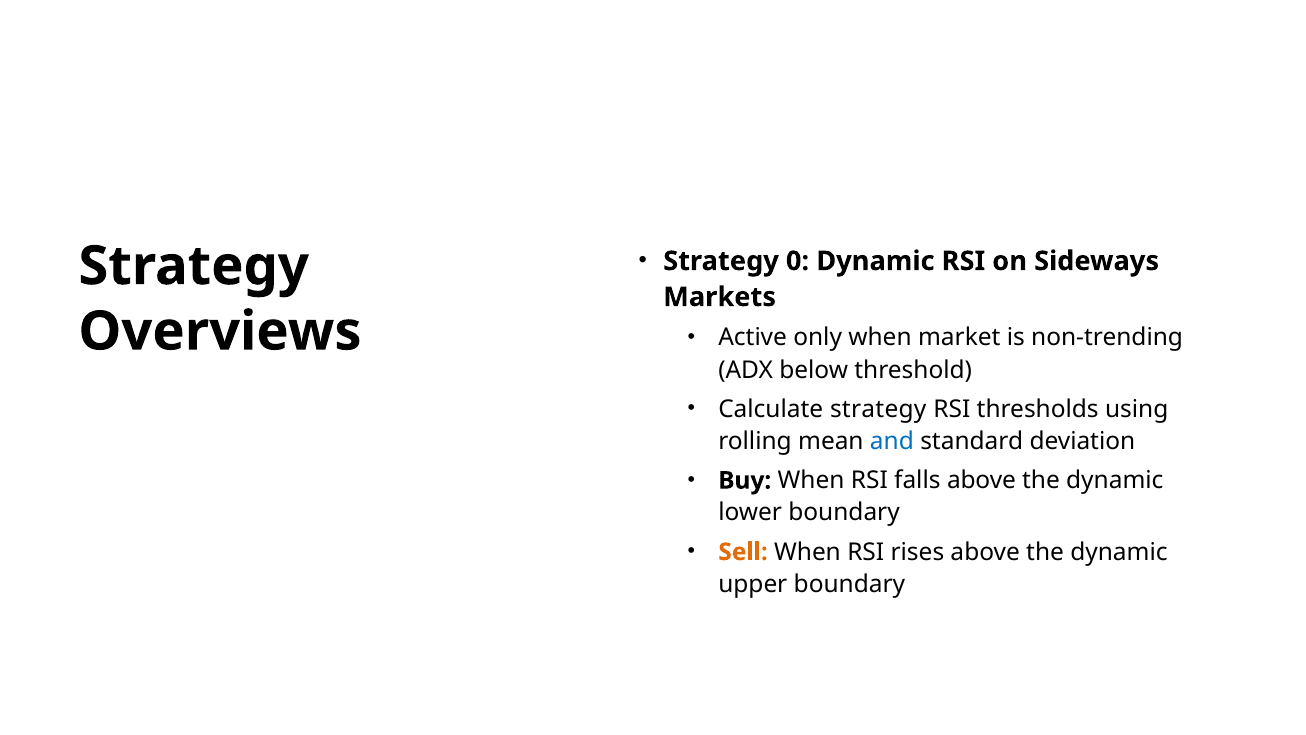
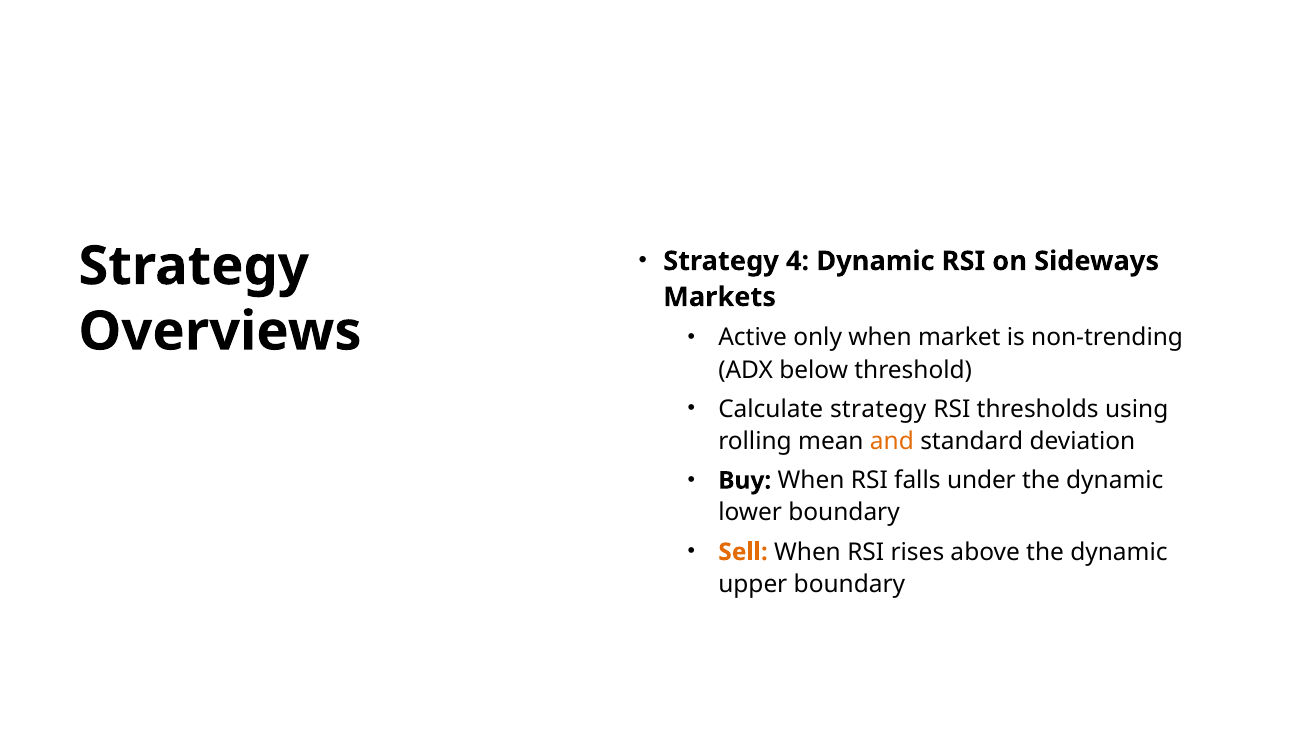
0: 0 -> 4 (798, 261)
and colour: blue -> orange (892, 441)
falls above: above -> under (981, 480)
